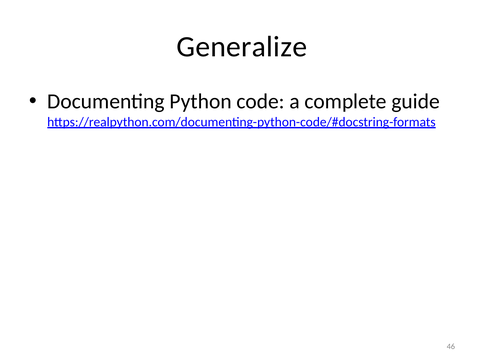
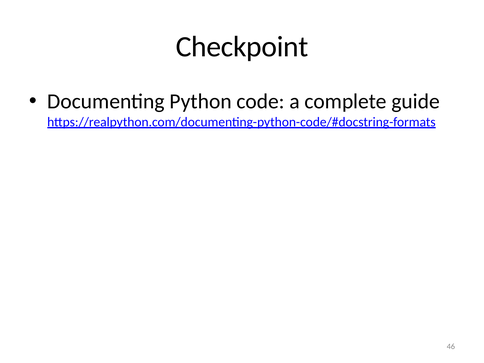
Generalize: Generalize -> Checkpoint (242, 47)
